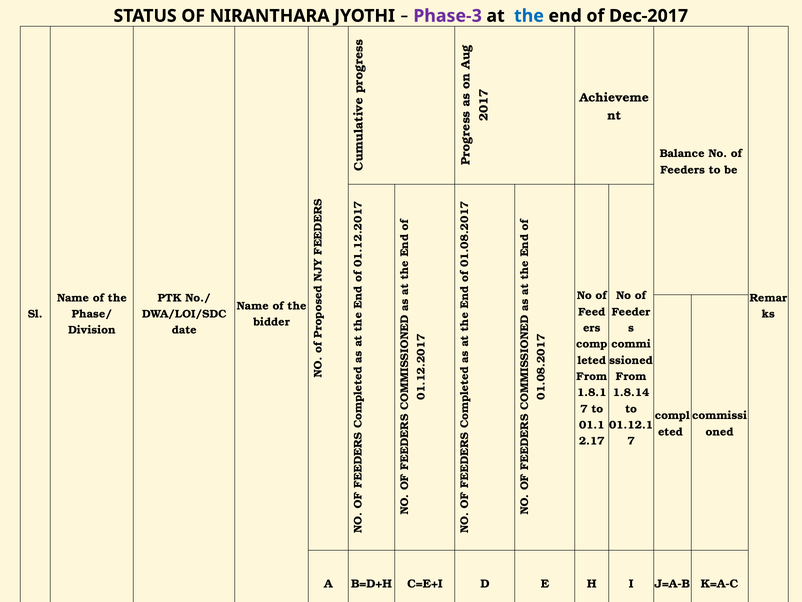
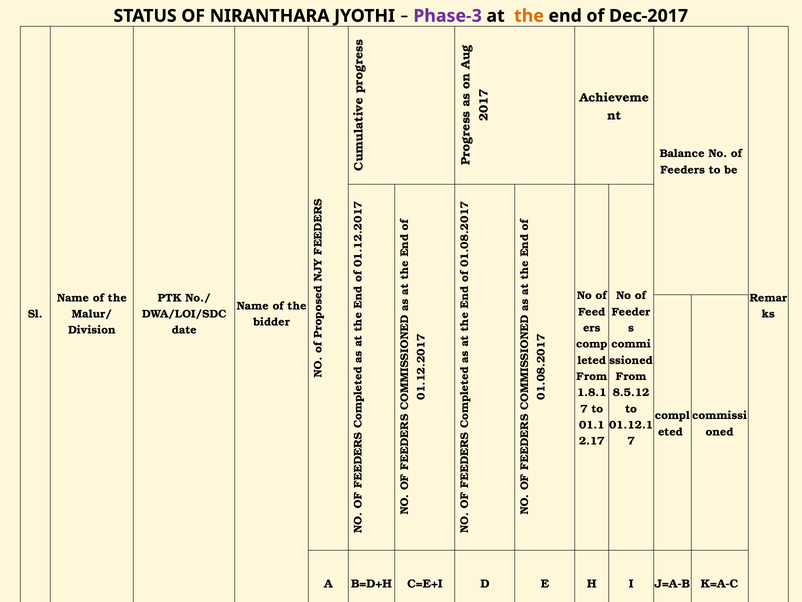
the colour: blue -> orange (529, 16)
Phase/: Phase/ -> Malur/ (92, 314)
1.8.14: 1.8.14 -> 8.5.12 (631, 392)
